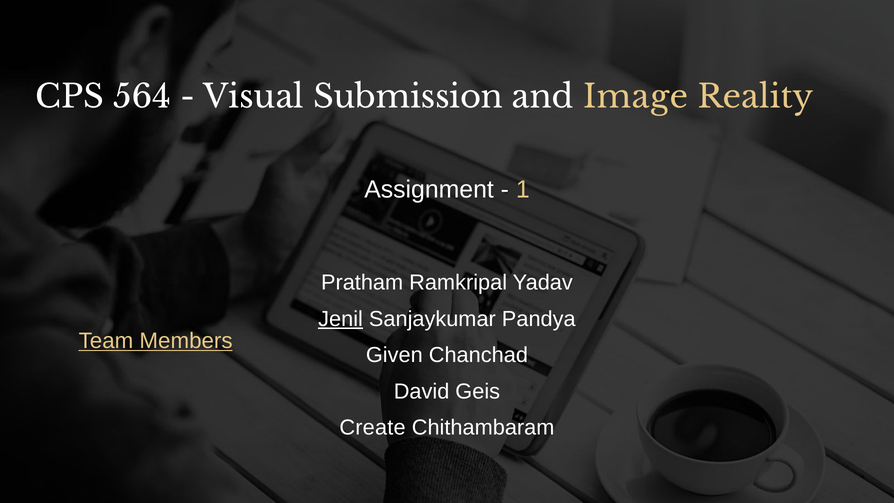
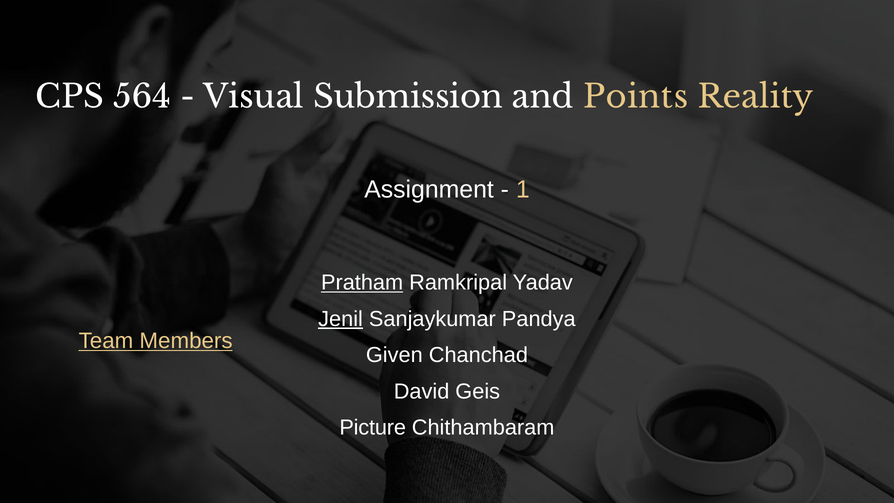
Image: Image -> Points (636, 97)
Pratham underline: none -> present (362, 283)
Create: Create -> Picture (373, 428)
